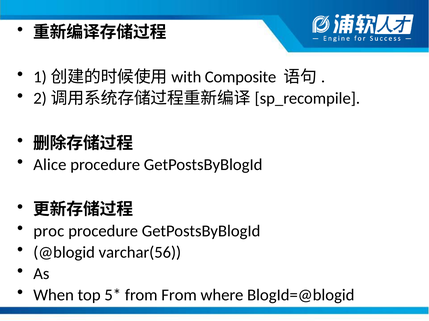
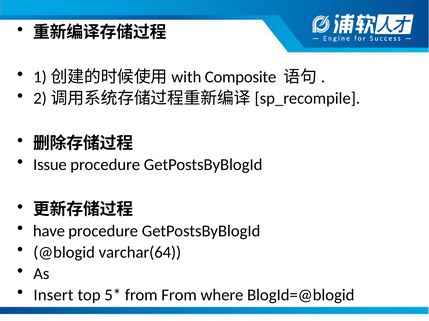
Alice: Alice -> Issue (50, 165)
proc: proc -> have (49, 231)
varchar(56: varchar(56 -> varchar(64 (140, 253)
When: When -> Insert (53, 296)
